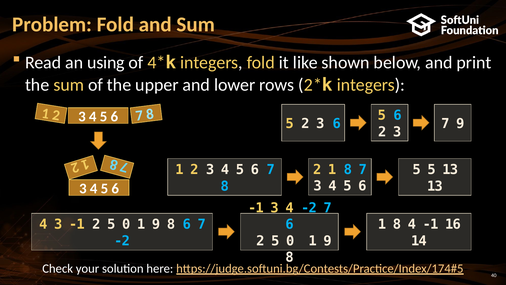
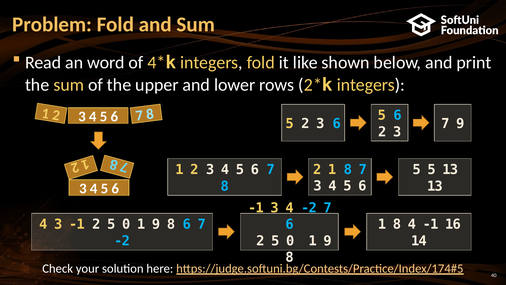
using: using -> word (106, 62)
